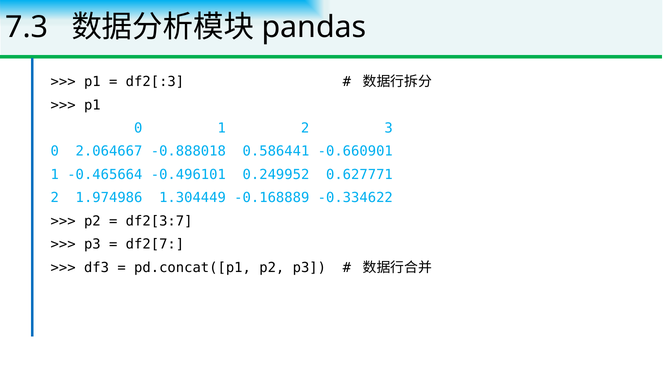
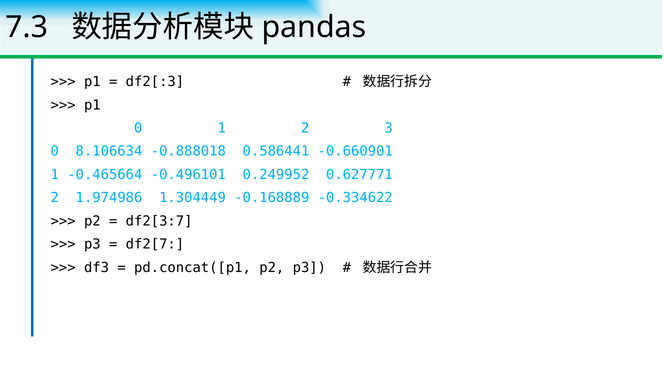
2.064667: 2.064667 -> 8.106634 (109, 152)
